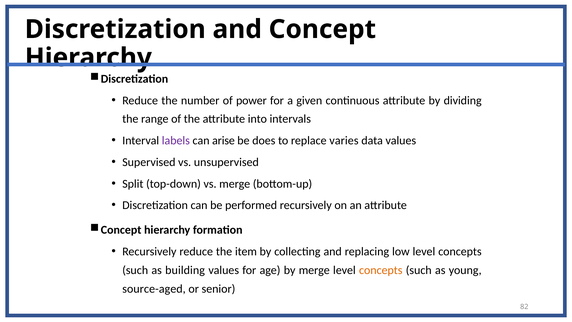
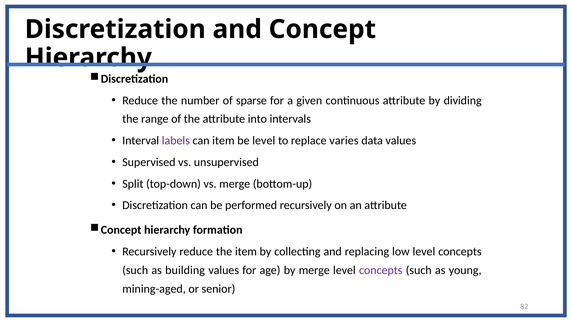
power: power -> sparse (251, 100)
can arise: arise -> item (223, 141)
be does: does -> level (264, 141)
concepts colour: orange -> purple (381, 270)
source-aged: source-aged -> mining-aged (154, 289)
